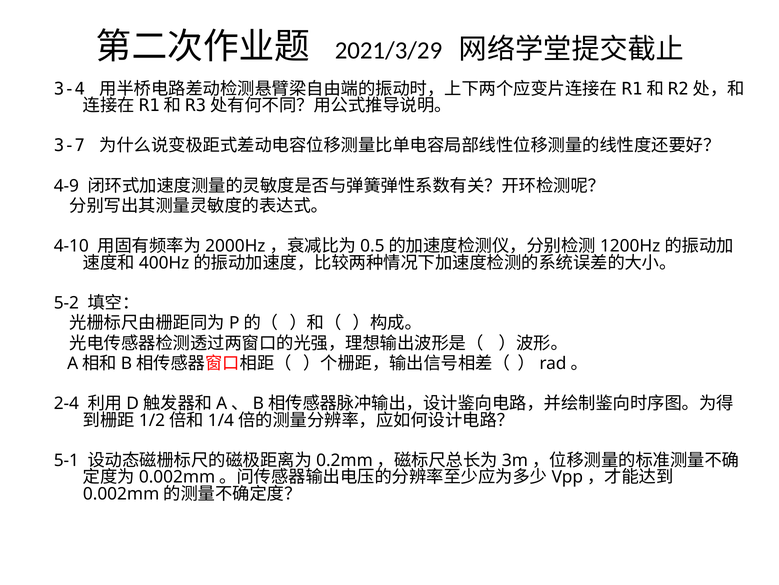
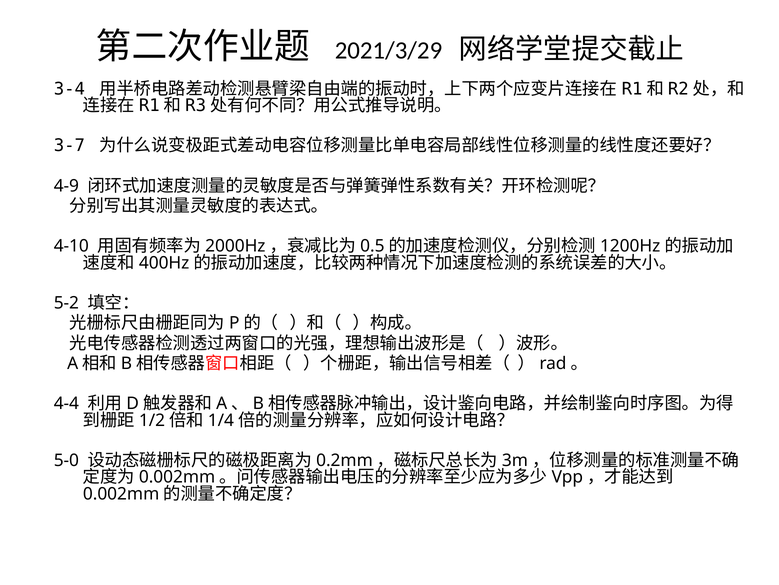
2-4: 2-4 -> 4-4 (66, 403)
5-1: 5-1 -> 5-0 (66, 460)
